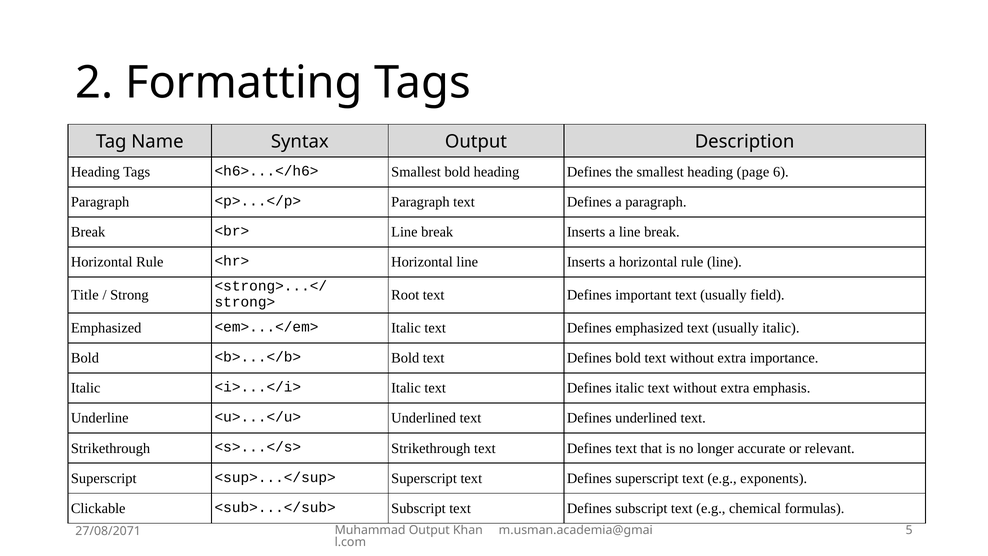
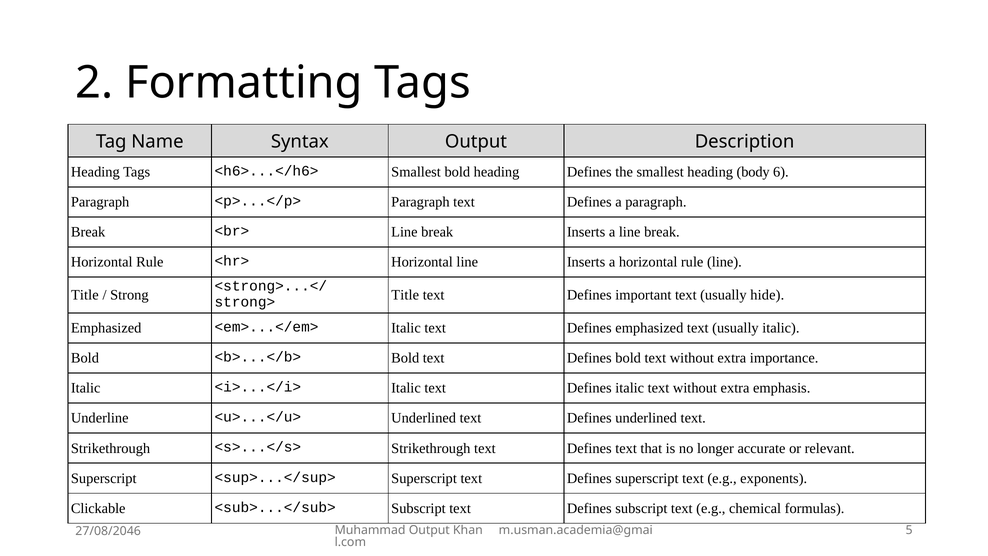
page: page -> body (753, 172)
Root: Root -> Title (405, 295)
field: field -> hide (767, 295)
27/08/2071: 27/08/2071 -> 27/08/2046 (108, 531)
